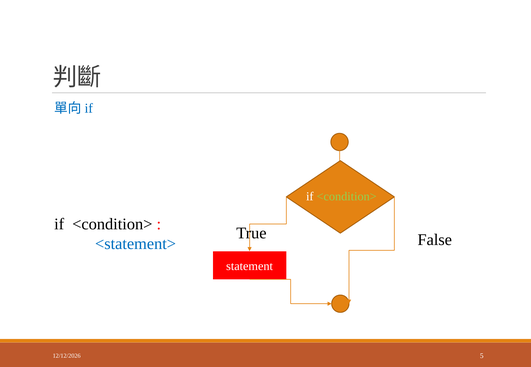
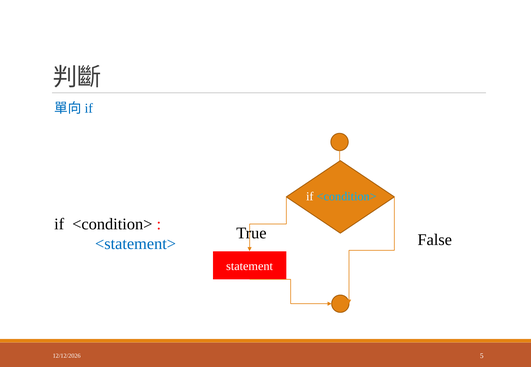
<condition> colour: light green -> light blue (347, 197)
